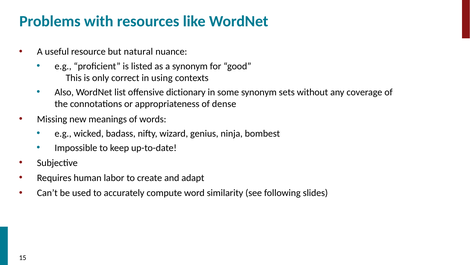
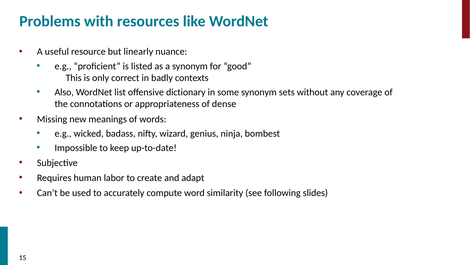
natural: natural -> linearly (138, 52)
using: using -> badly (162, 78)
